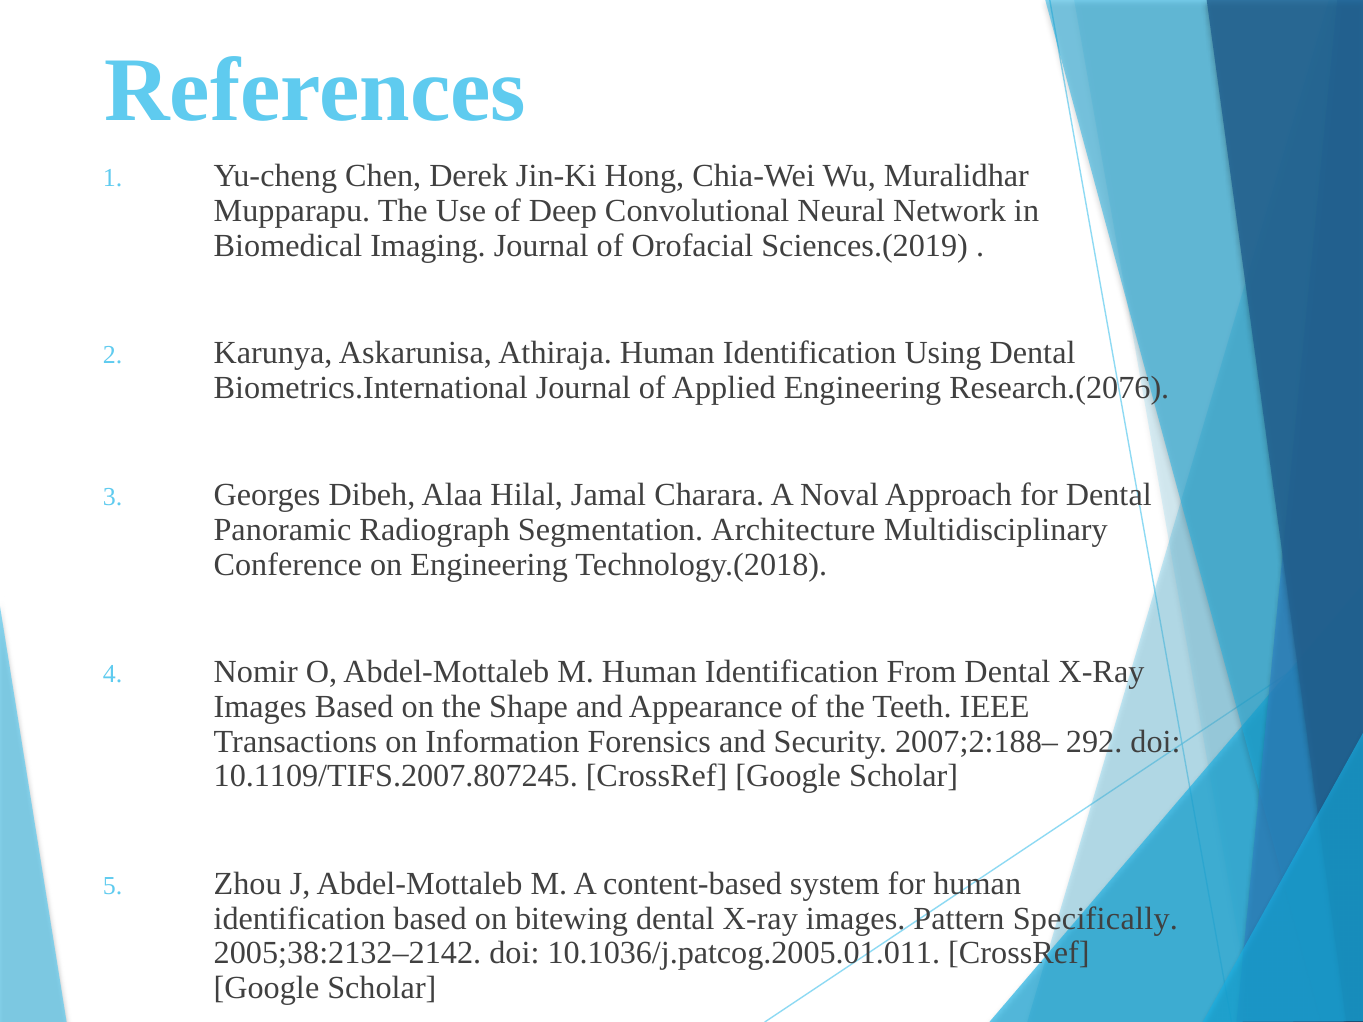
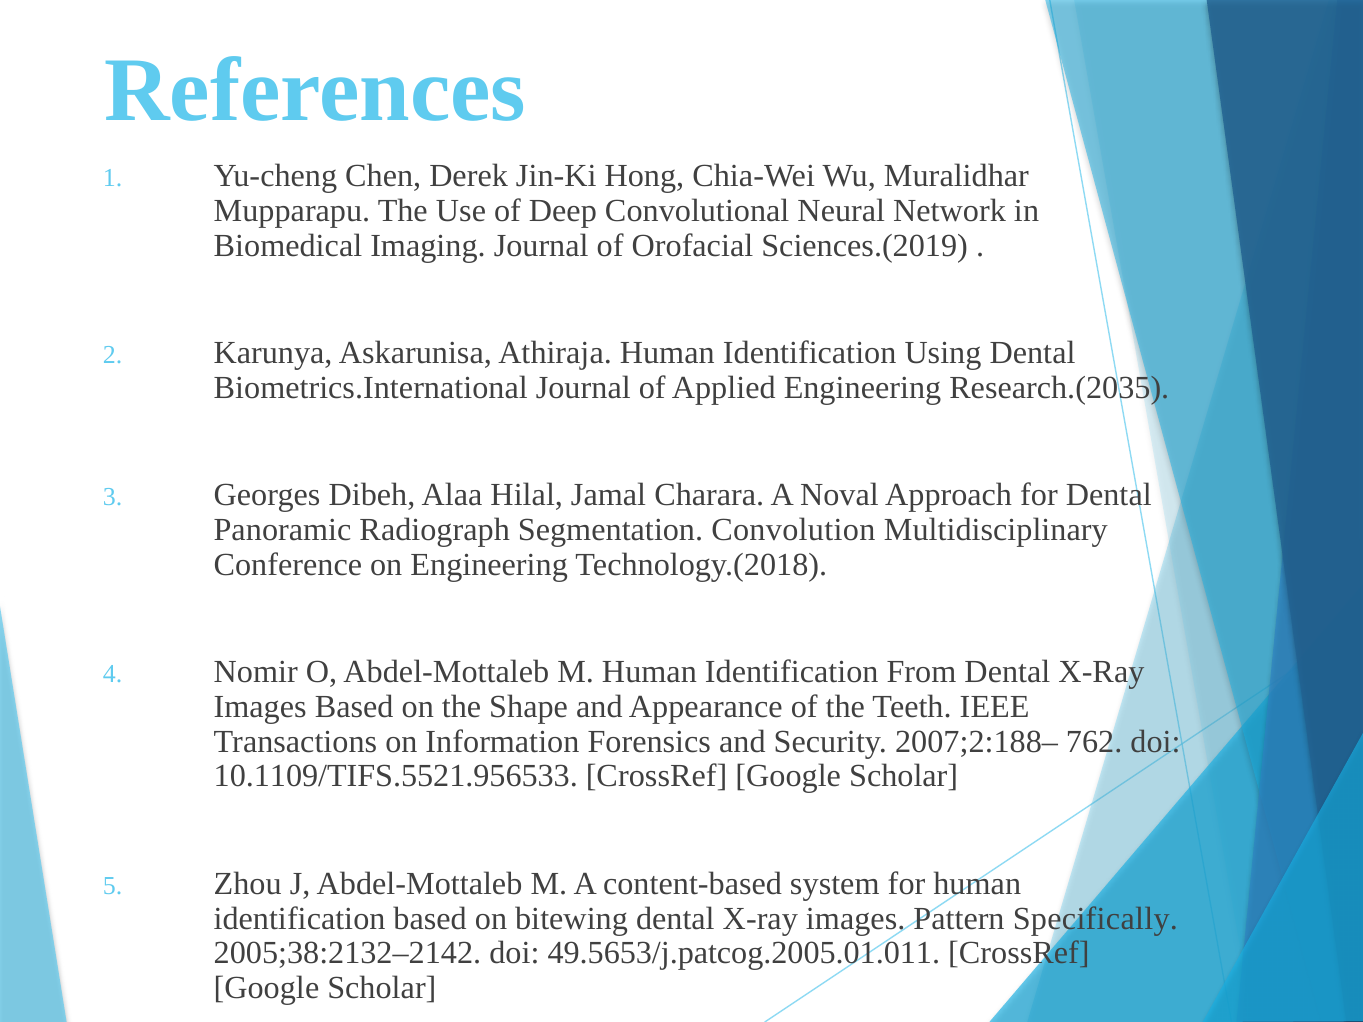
Research.(2076: Research.(2076 -> Research.(2035 (1059, 388)
Architecture: Architecture -> Convolution (793, 530)
292: 292 -> 762 (1094, 742)
10.1109/TIFS.2007.807245: 10.1109/TIFS.2007.807245 -> 10.1109/TIFS.5521.956533 (396, 777)
10.1036/j.patcog.2005.01.011: 10.1036/j.patcog.2005.01.011 -> 49.5653/j.patcog.2005.01.011 (744, 954)
